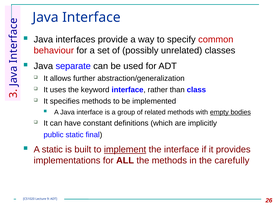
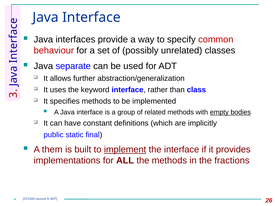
A static: static -> them (52, 150)
carefully: carefully -> fractions (232, 161)
